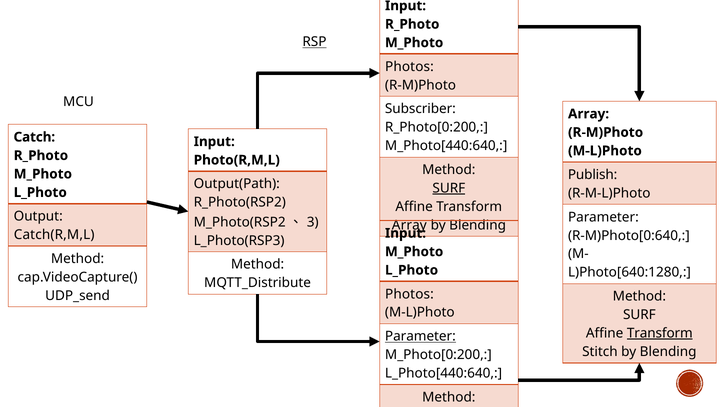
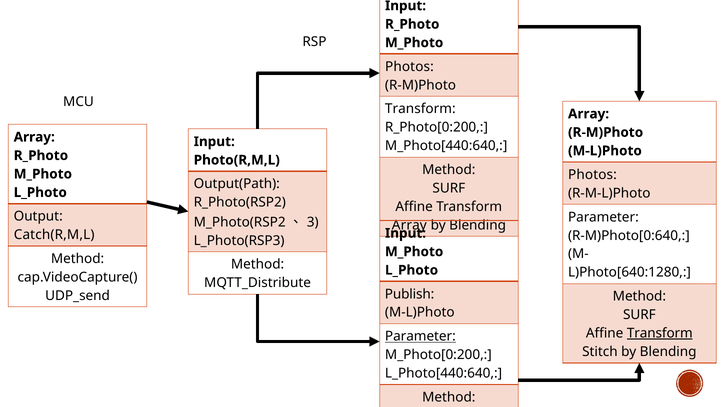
RSP underline: present -> none (314, 42)
Subscriber: Subscriber -> Transform (420, 109)
Catch: Catch -> Array (34, 137)
Publish: Publish -> Photos (592, 175)
SURF underline: present -> none (449, 188)
Photos: Photos -> Publish (410, 294)
